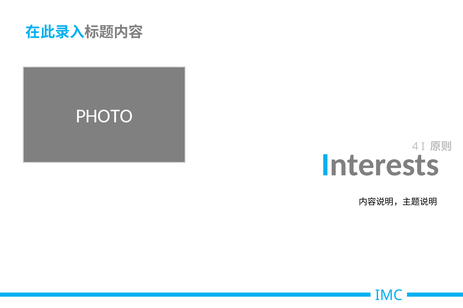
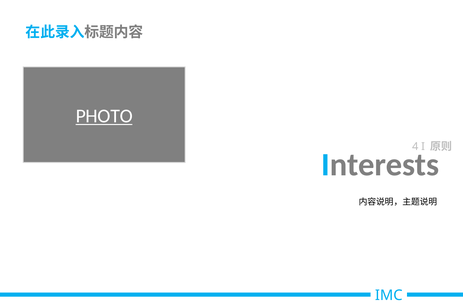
PHOTO underline: none -> present (104, 116)
